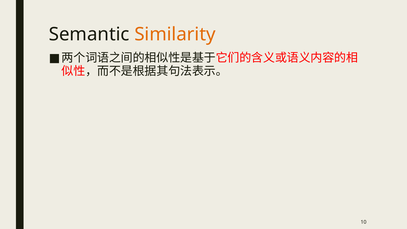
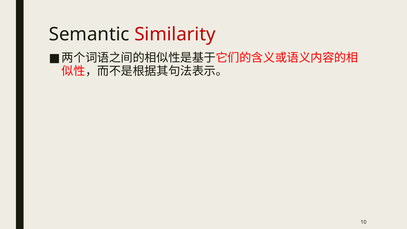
Similarity colour: orange -> red (175, 34)
